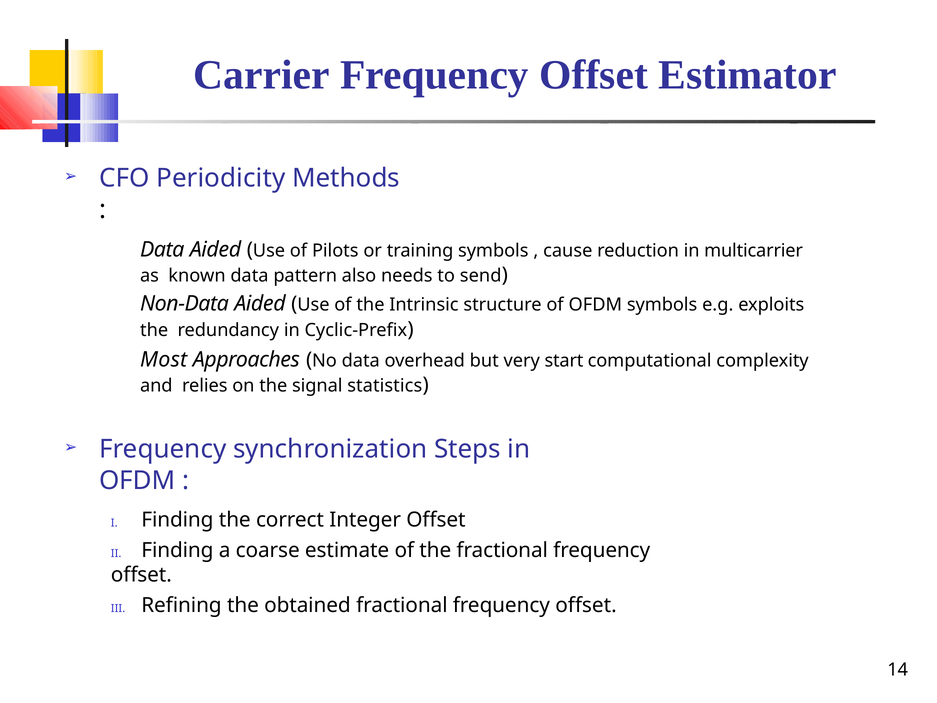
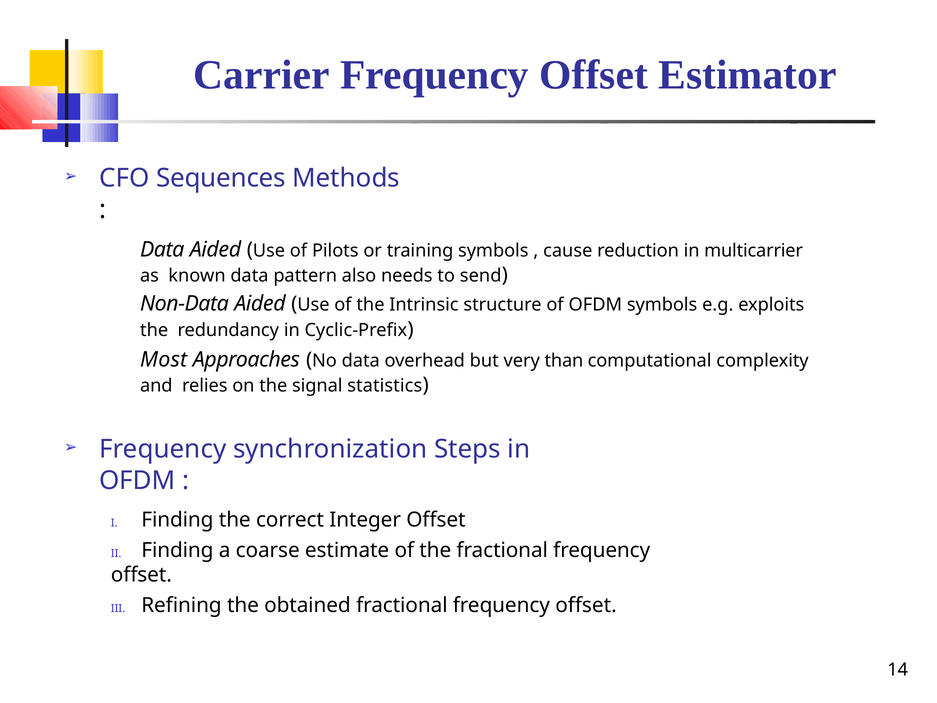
Periodicity: Periodicity -> Sequences (221, 178)
start: start -> than (564, 361)
